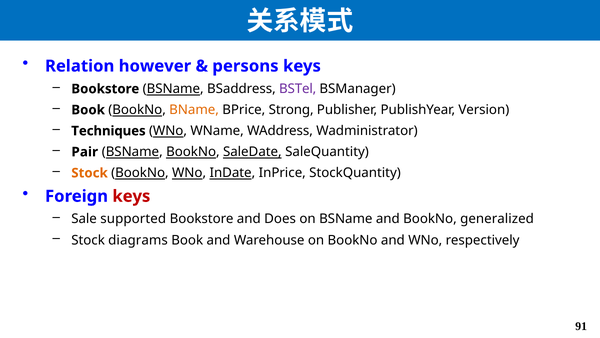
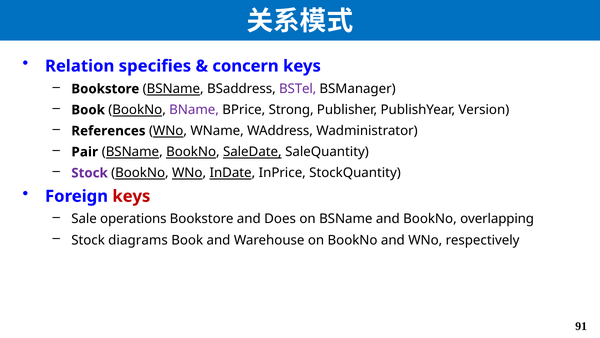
however: however -> specifies (155, 66)
persons: persons -> concern (246, 66)
BName colour: orange -> purple (194, 110)
Techniques: Techniques -> References (108, 131)
Stock colour: orange -> purple (89, 173)
supported: supported -> operations (133, 219)
generalized: generalized -> overlapping (497, 219)
